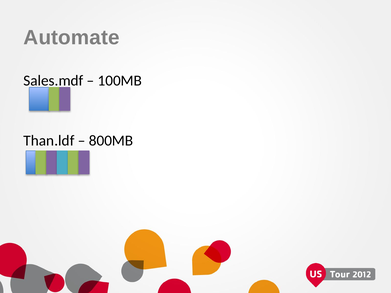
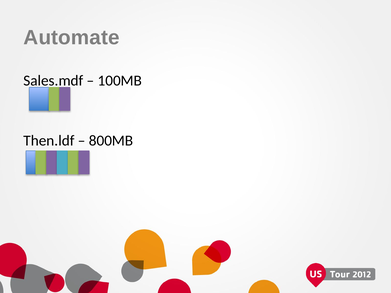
Than.ldf: Than.ldf -> Then.ldf (49, 141)
